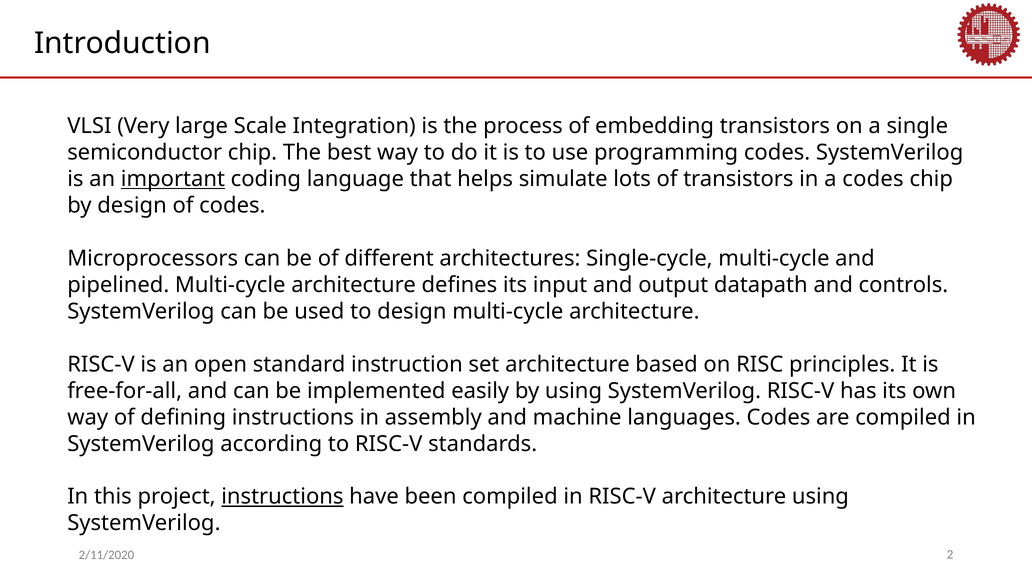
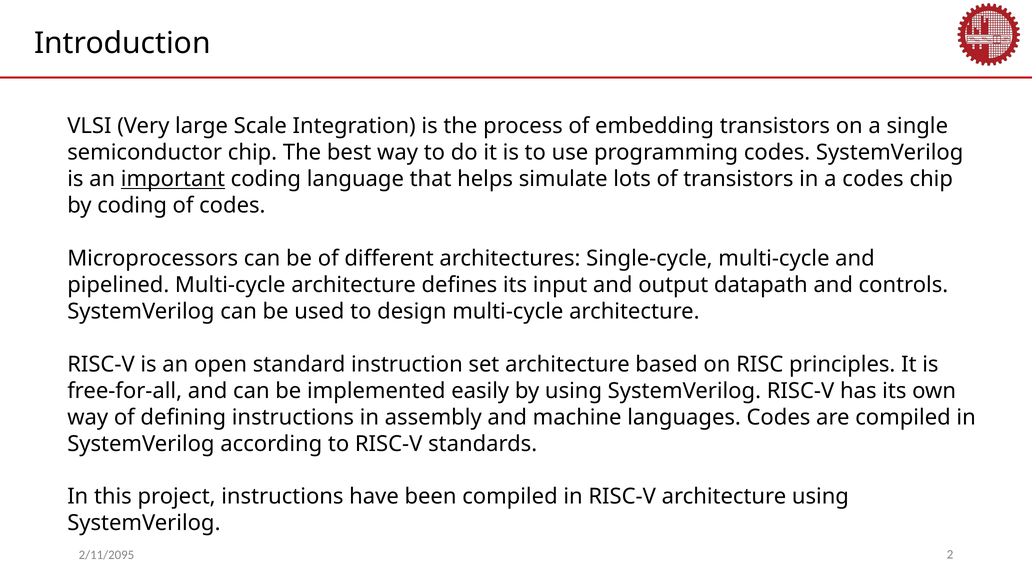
by design: design -> coding (132, 205)
instructions underline: present -> none (282, 496)
2/11/2020: 2/11/2020 -> 2/11/2095 (106, 554)
